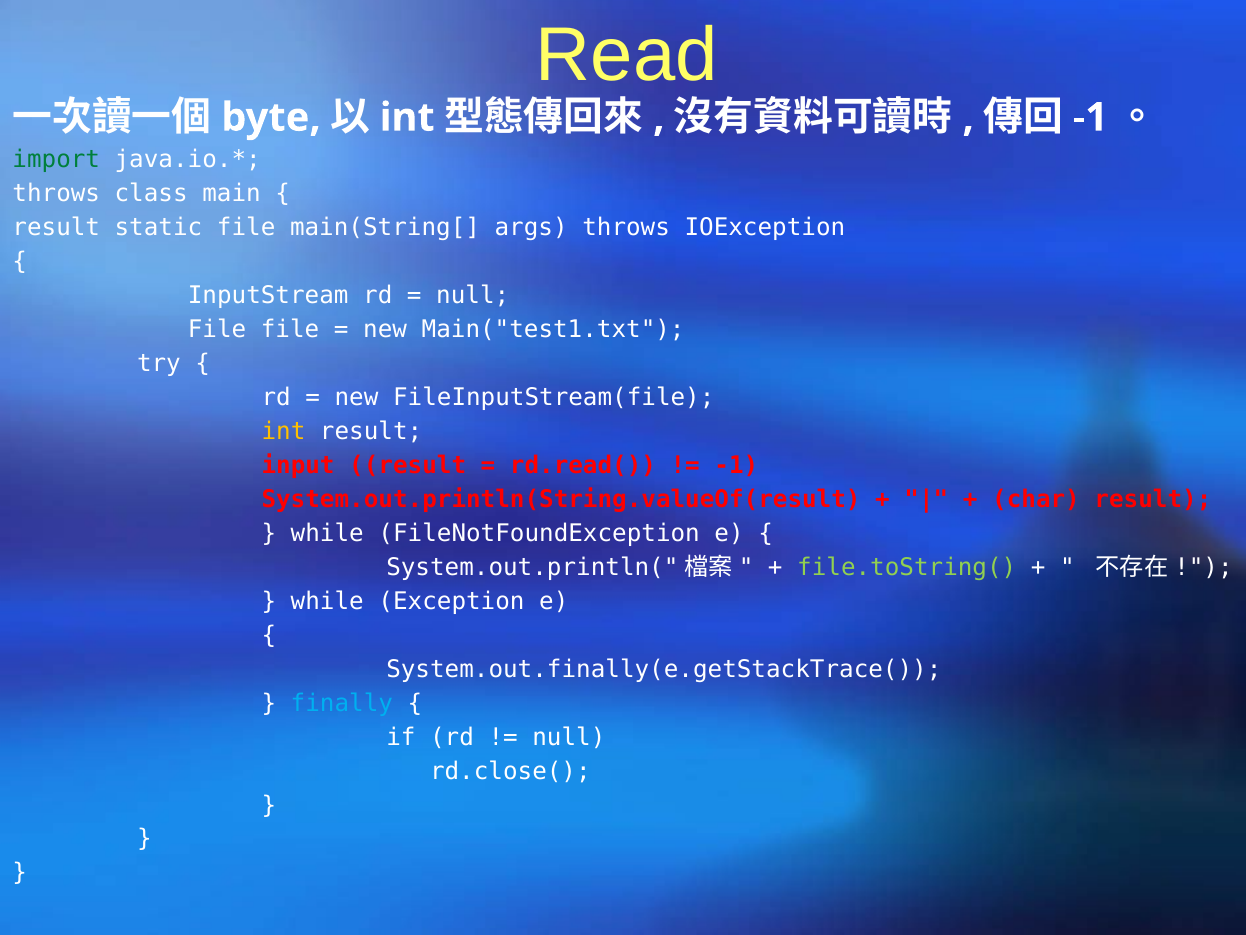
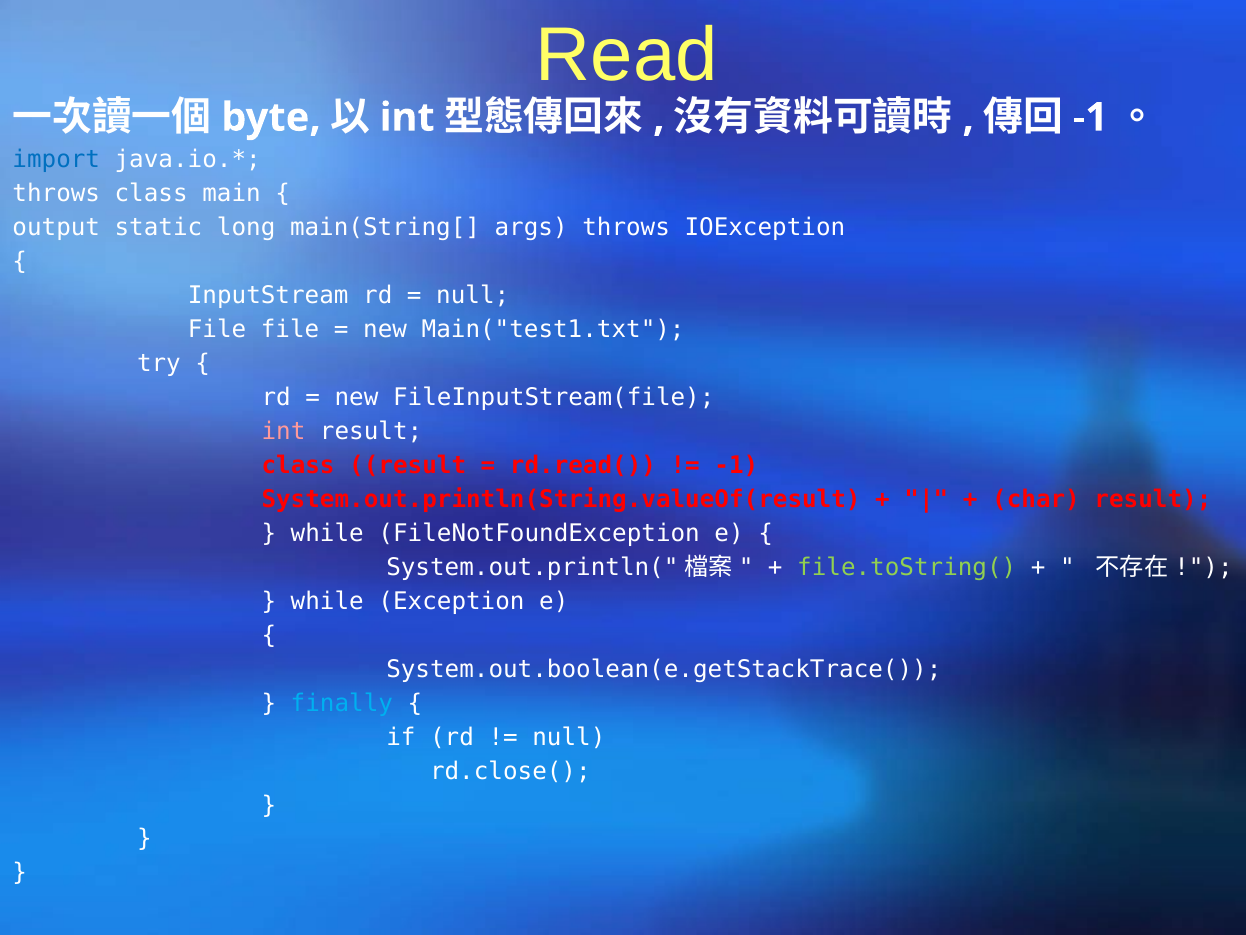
import colour: green -> blue (56, 160)
result: result -> output (56, 228)
static file: file -> long (246, 228)
int colour: yellow -> pink (284, 431)
input: input -> class (298, 465)
System.out.finally(e.getStackTrace(: System.out.finally(e.getStackTrace( -> System.out.boolean(e.getStackTrace( (664, 669)
